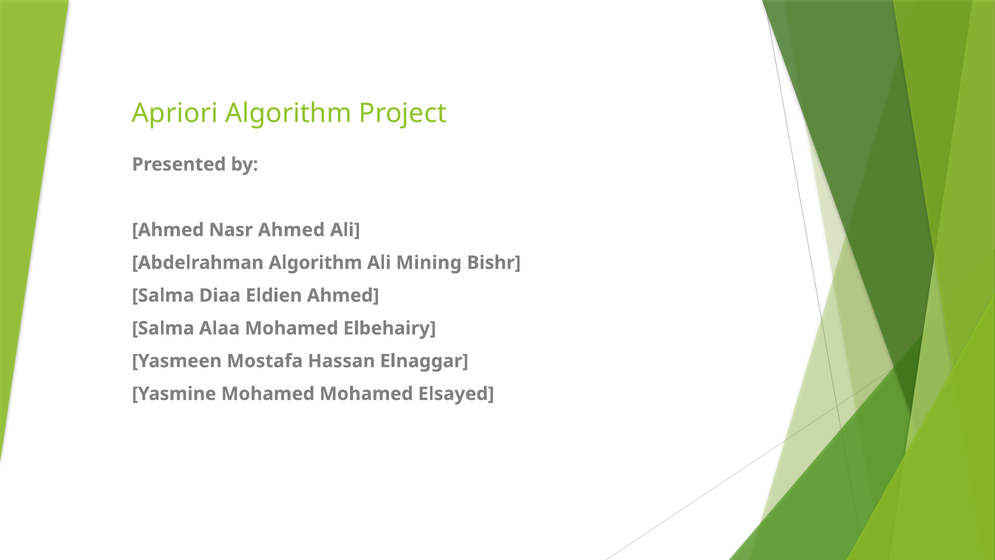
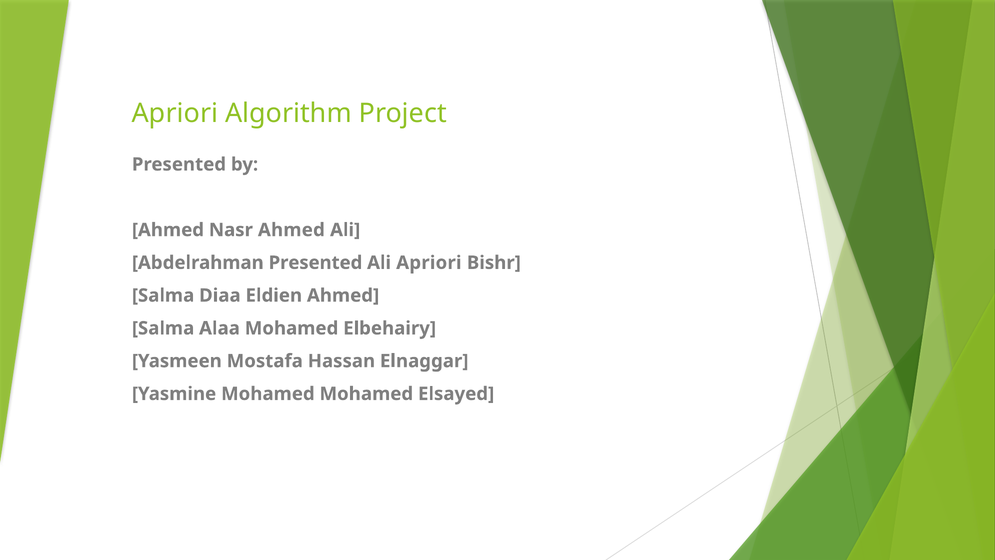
Abdelrahman Algorithm: Algorithm -> Presented (315, 263)
Ali Mining: Mining -> Apriori (429, 263)
